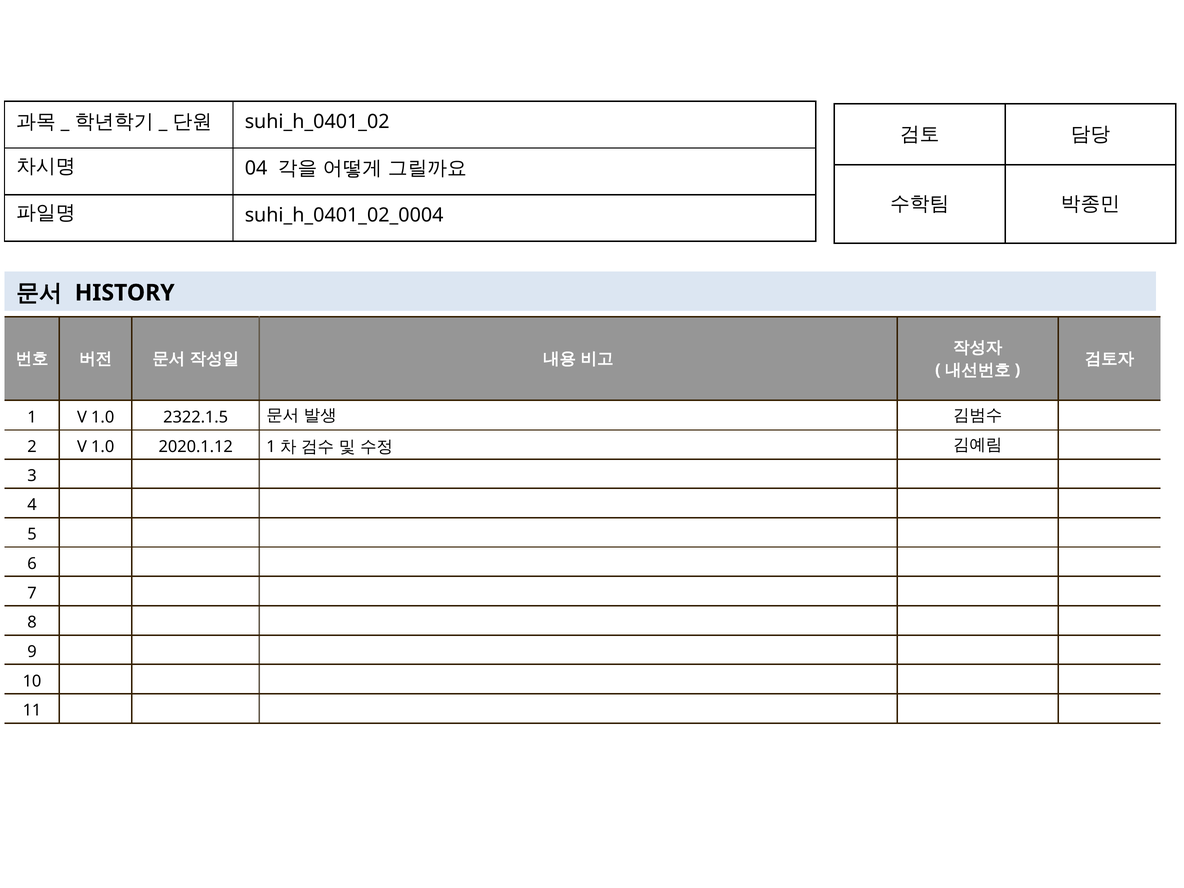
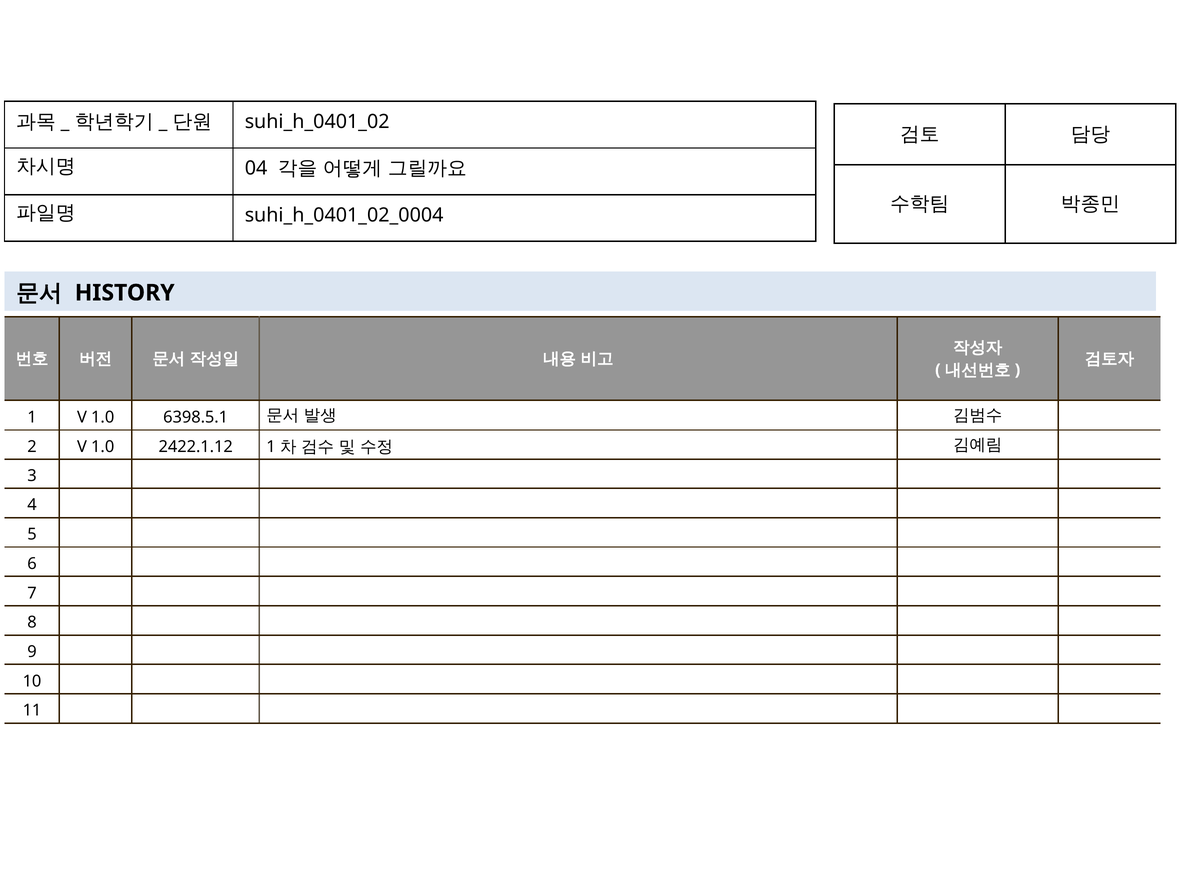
2322.1.5: 2322.1.5 -> 6398.5.1 (196, 417)
2020.1.12: 2020.1.12 -> 2422.1.12 (196, 447)
